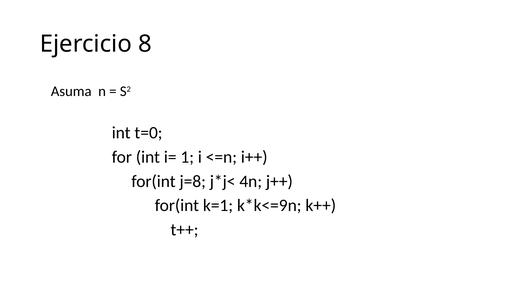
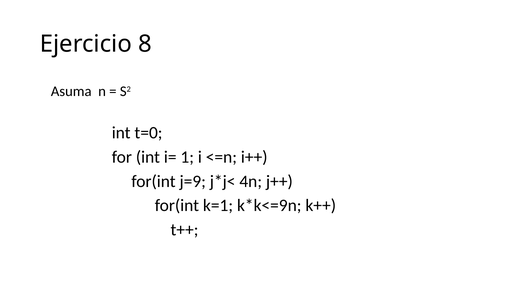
j=8: j=8 -> j=9 (193, 181)
